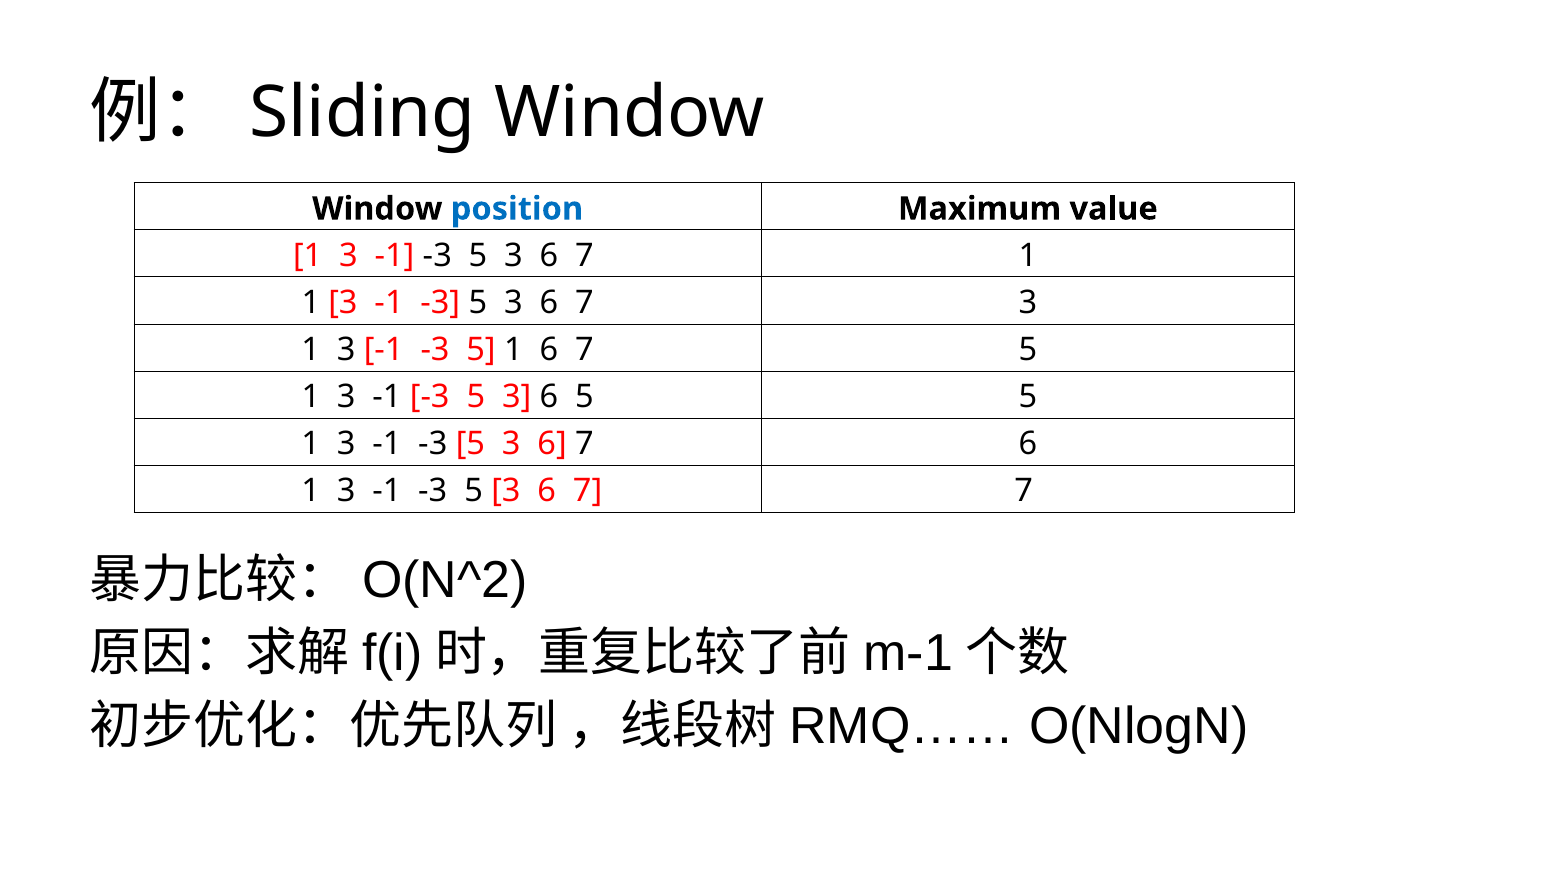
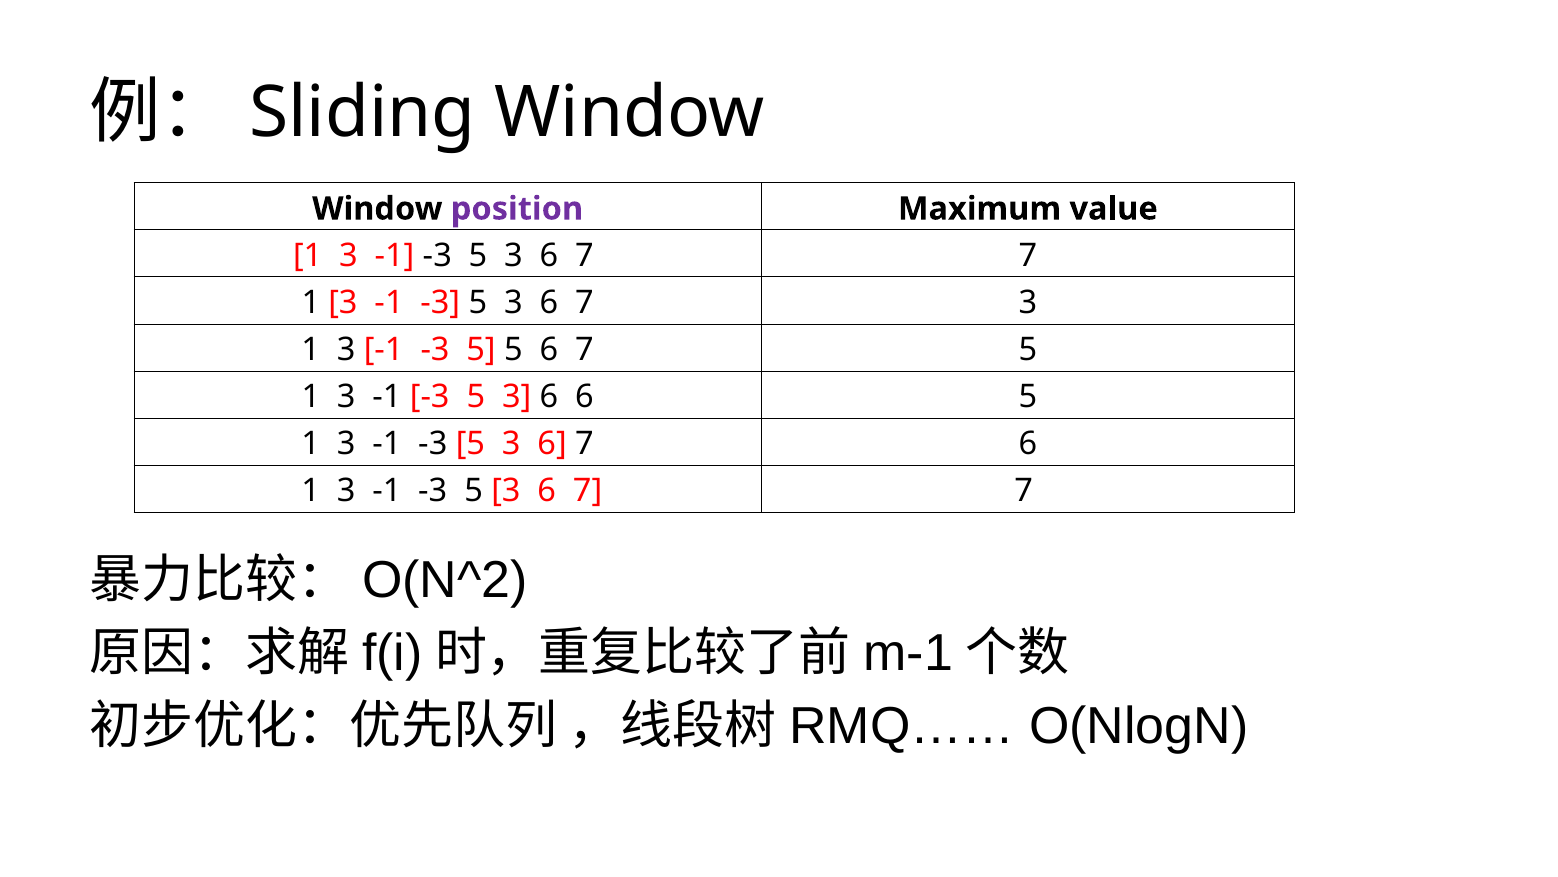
position colour: blue -> purple (517, 209)
1: 1 -> 7 (1028, 256)
-3 5 1: 1 -> 5 (513, 350)
6 5: 5 -> 6 (584, 397)
